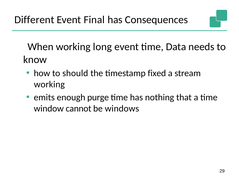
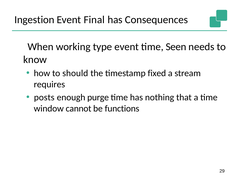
Different: Different -> Ingestion (34, 20)
long: long -> type (102, 47)
Data: Data -> Seen (176, 47)
working: working -> requires (49, 84)
emits: emits -> posts (44, 98)
windows: windows -> functions (122, 109)
